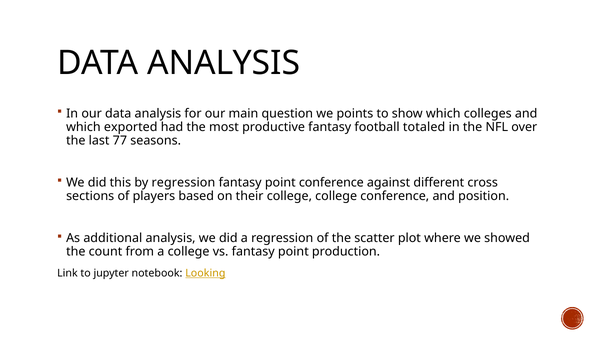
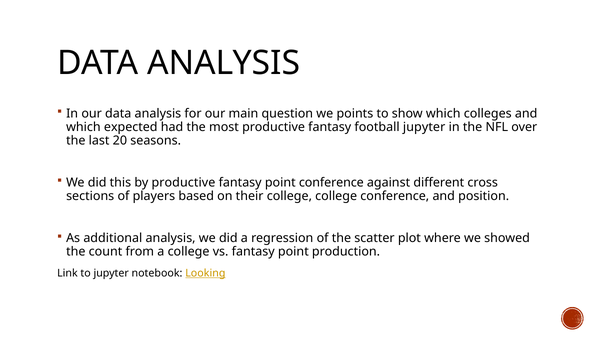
exported: exported -> expected (131, 127)
football totaled: totaled -> jupyter (424, 127)
77: 77 -> 20 (120, 140)
by regression: regression -> productive (183, 182)
